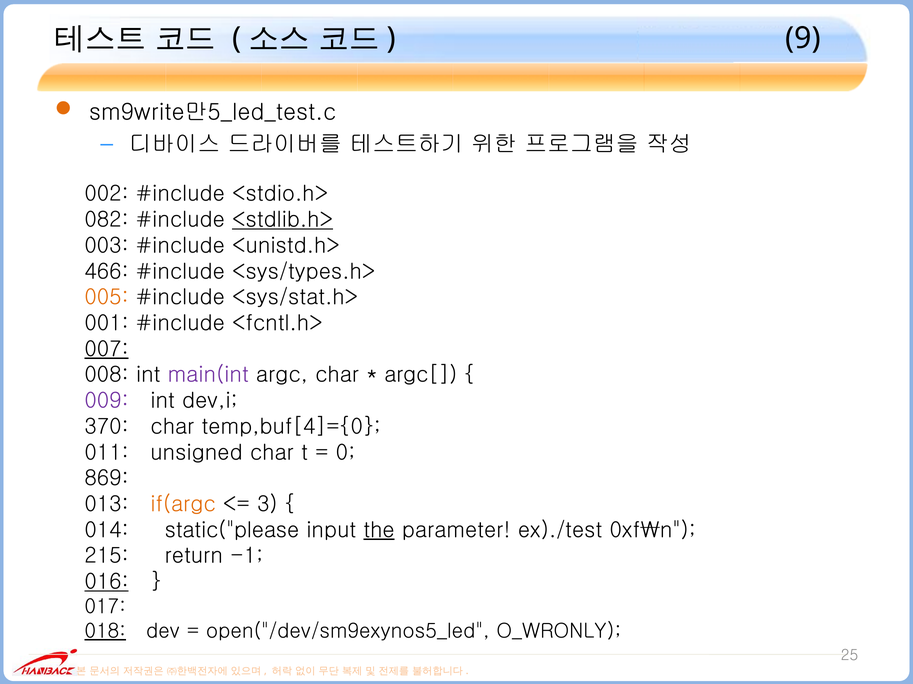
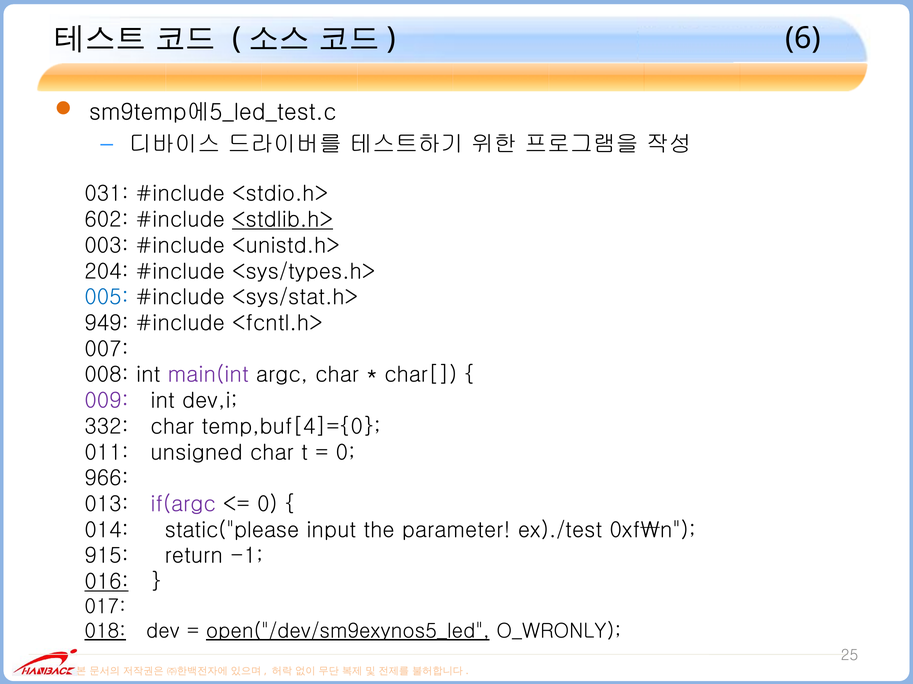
9: 9 -> 6 (803, 38)
sm9write만5_led_test.c: sm9write만5_led_test.c -> sm9temp에5_led_test.c (213, 113)
002: 002 -> 031 (107, 194)
082: 082 -> 602 (107, 220)
466: 466 -> 204 (107, 272)
005 colour: orange -> blue (107, 298)
001: 001 -> 949 (107, 324)
007 underline: present -> none (107, 349)
argc[: argc[ -> char[ (421, 375)
370: 370 -> 332 (107, 427)
869: 869 -> 966 (107, 479)
if(argc colour: orange -> purple (183, 505)
3: 3 -> 0 (267, 505)
the underline: present -> none (379, 531)
215: 215 -> 915 (107, 556)
open("/dev/sm9exynos5_led underline: none -> present (348, 632)
